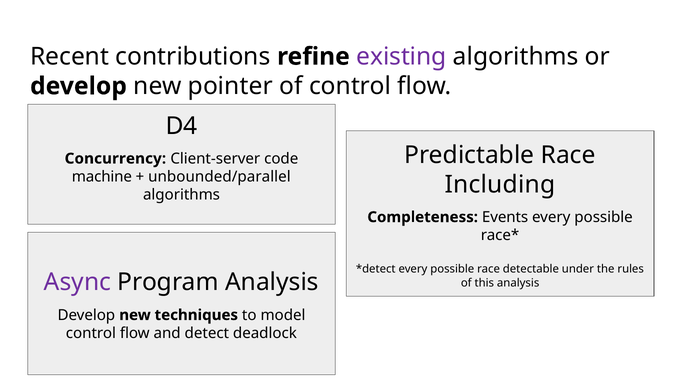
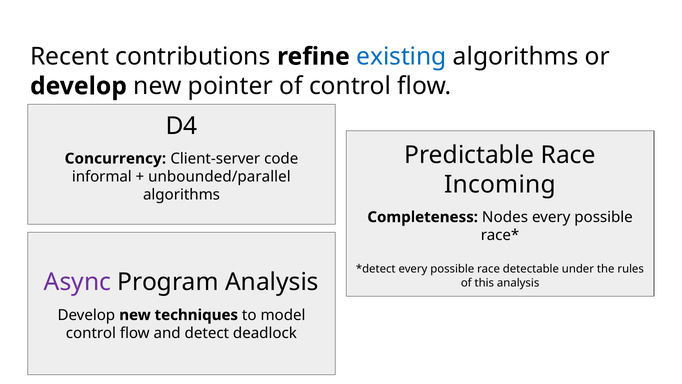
existing colour: purple -> blue (401, 57)
machine: machine -> informal (102, 177)
Including: Including -> Incoming (500, 184)
Events: Events -> Nodes (505, 217)
